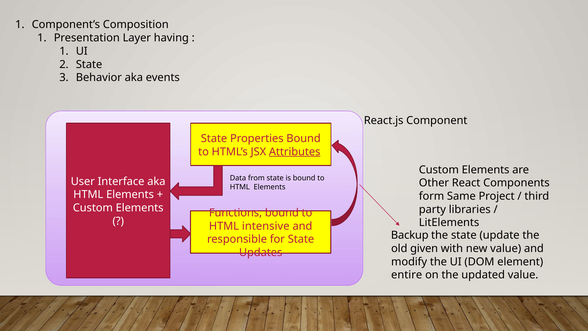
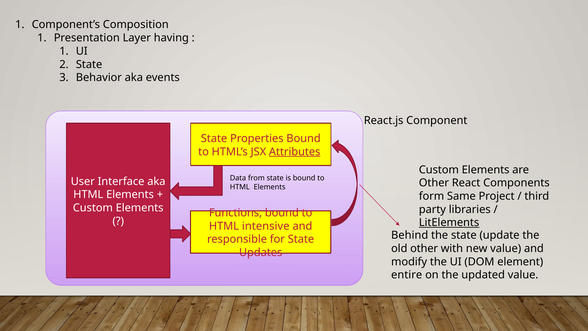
LitElements underline: none -> present (449, 222)
Backup: Backup -> Behind (410, 235)
old given: given -> other (424, 248)
